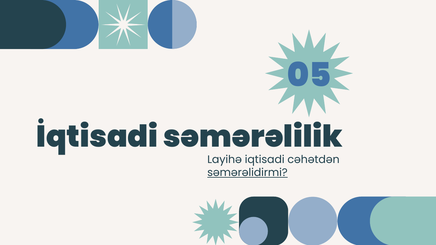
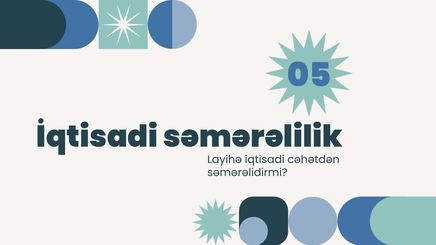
səmərəlidirmi underline: present -> none (247, 173)
